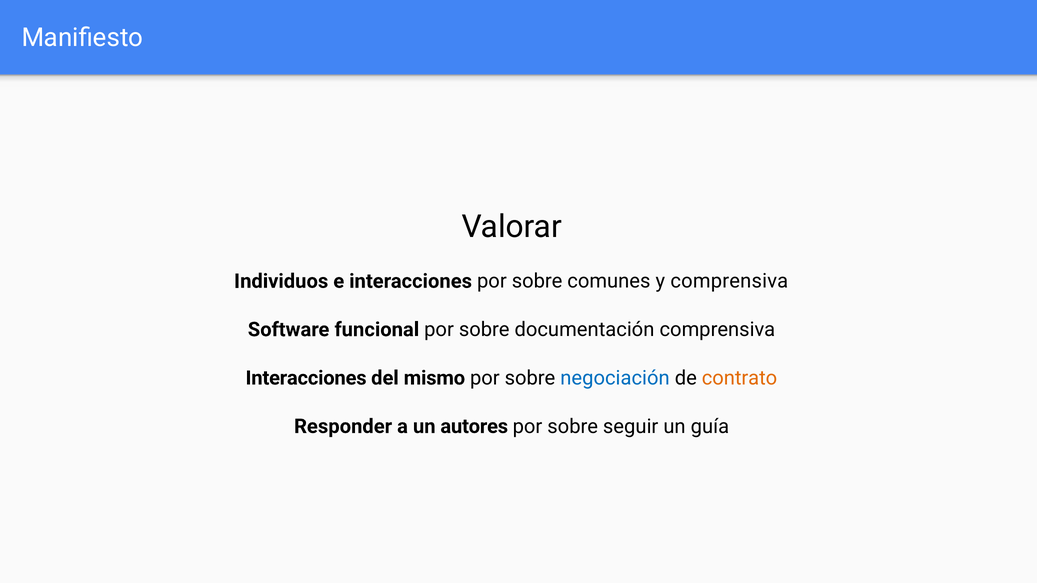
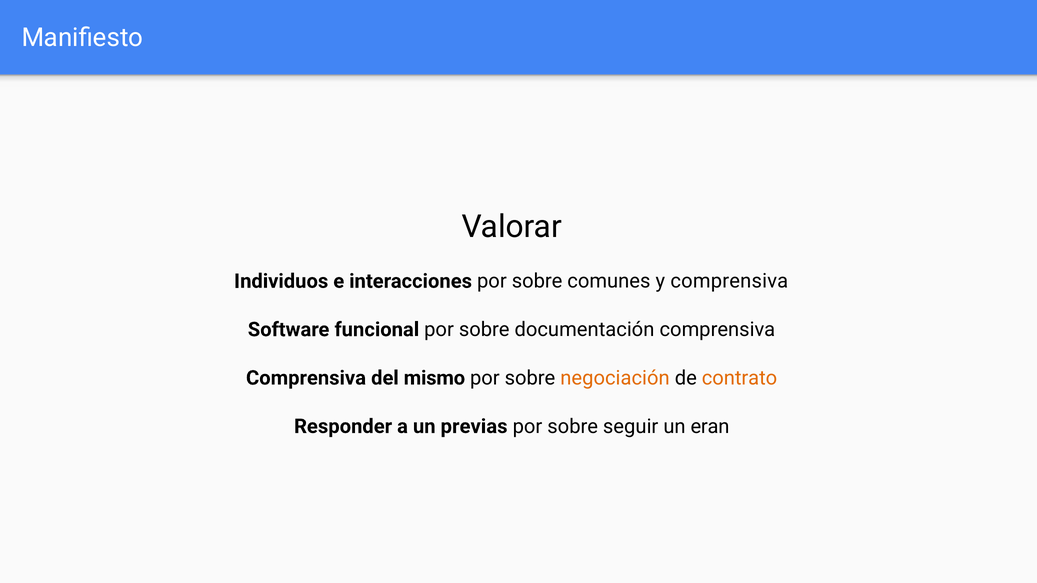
Interacciones: Interacciones -> Comprensiva (306, 378)
negociación colour: blue -> orange (615, 378)
autores: autores -> previas (474, 427)
guía: guía -> eran (710, 427)
